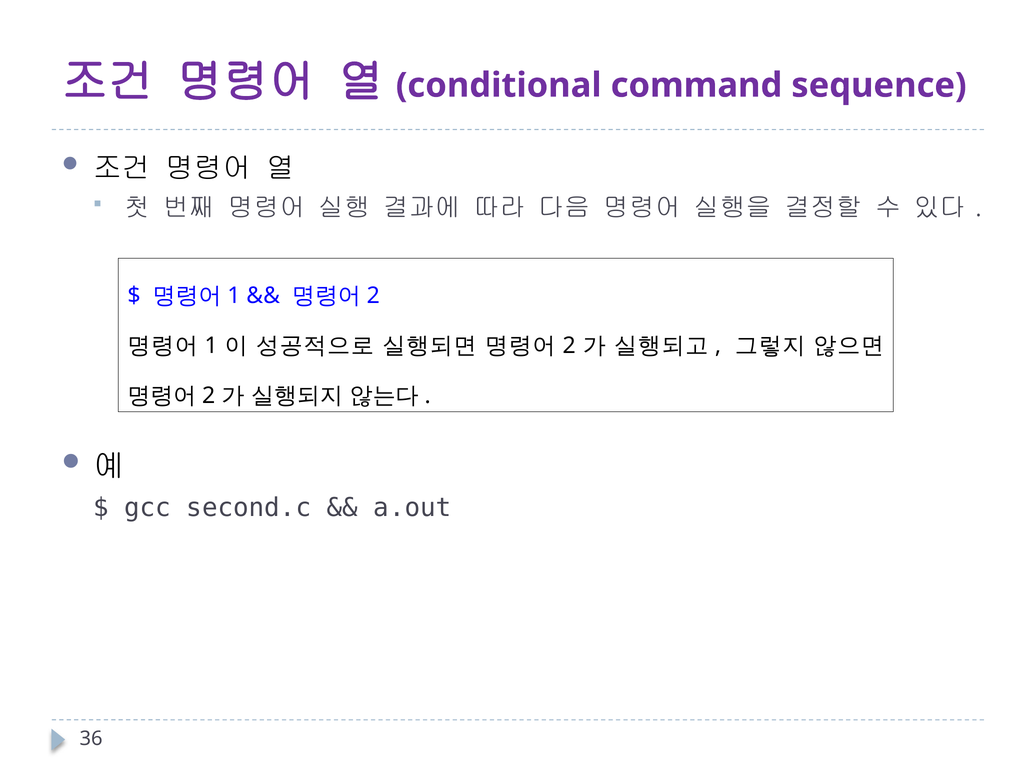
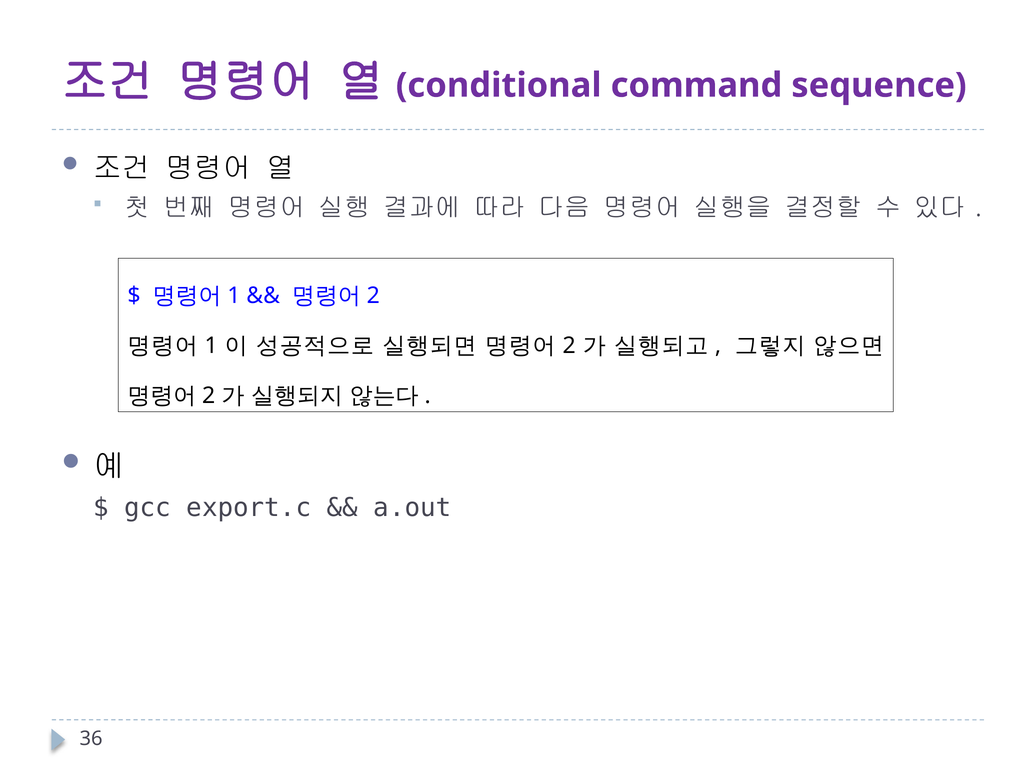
second.c: second.c -> export.c (249, 508)
